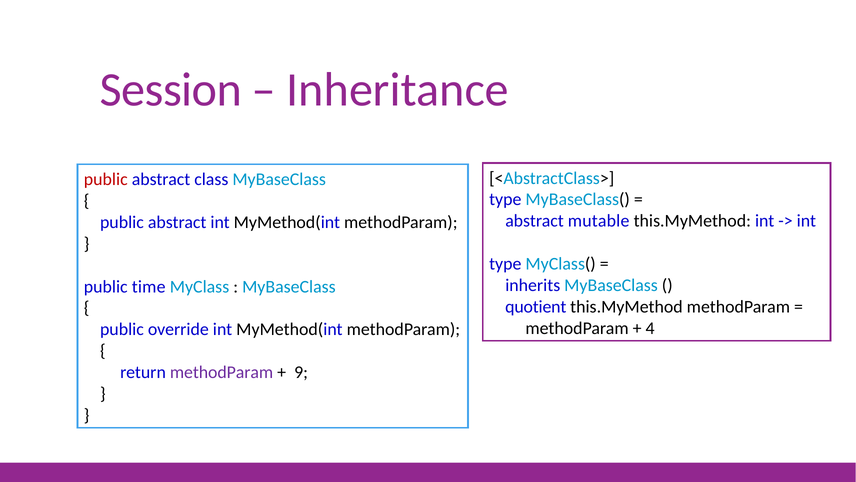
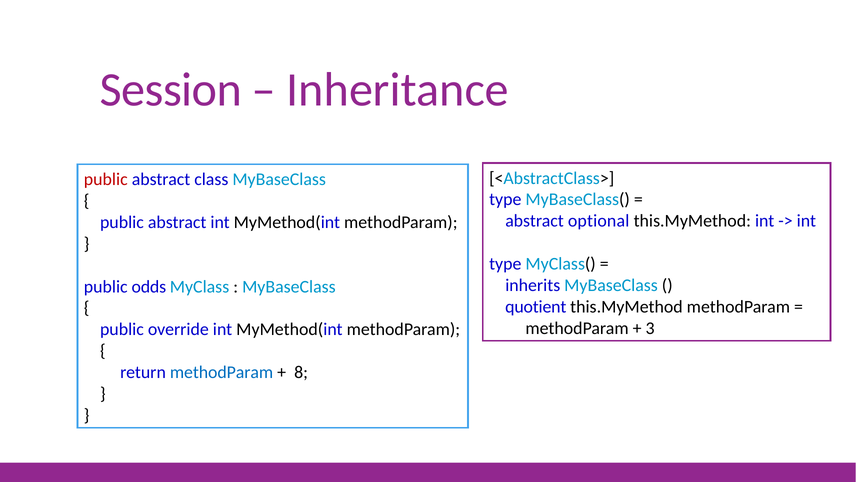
mutable: mutable -> optional (599, 221)
time: time -> odds (149, 286)
4: 4 -> 3 (650, 328)
methodParam colour: purple -> blue (222, 372)
9: 9 -> 8 (301, 372)
